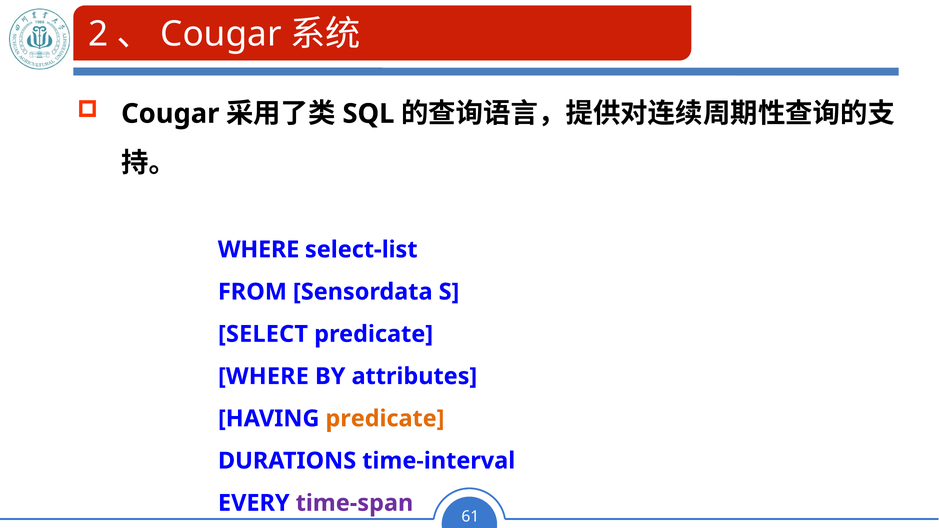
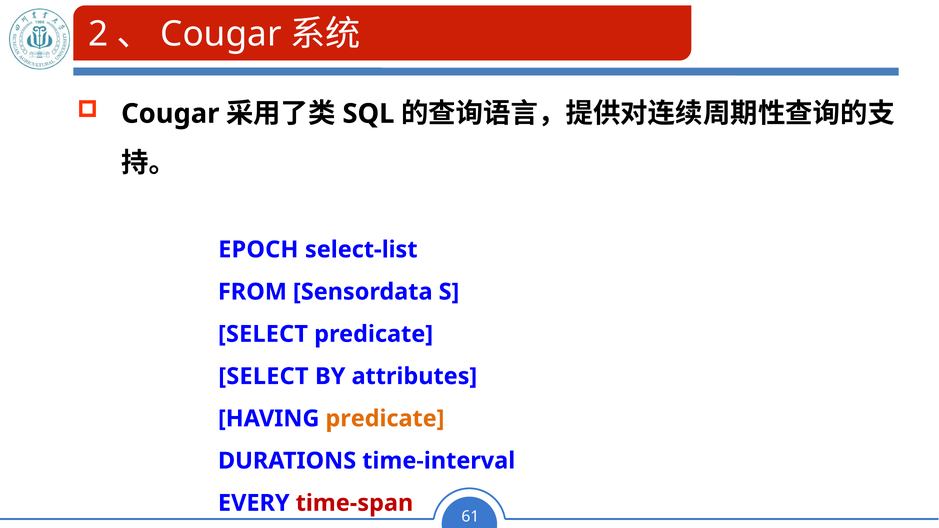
WHERE: WHERE -> EPOCH (258, 250)
WHERE: WHERE -> SELECT (263, 376)
time-span colour: purple -> red (354, 503)
